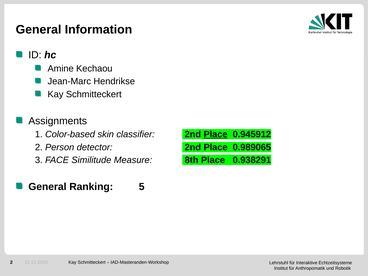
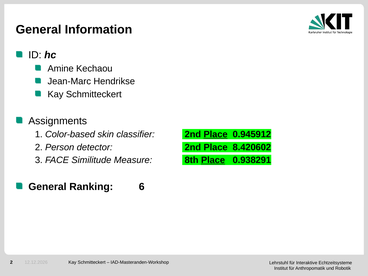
0.989065: 0.989065 -> 8.420602 (252, 147)
Place underline: none -> present (213, 160)
5: 5 -> 6 (142, 187)
